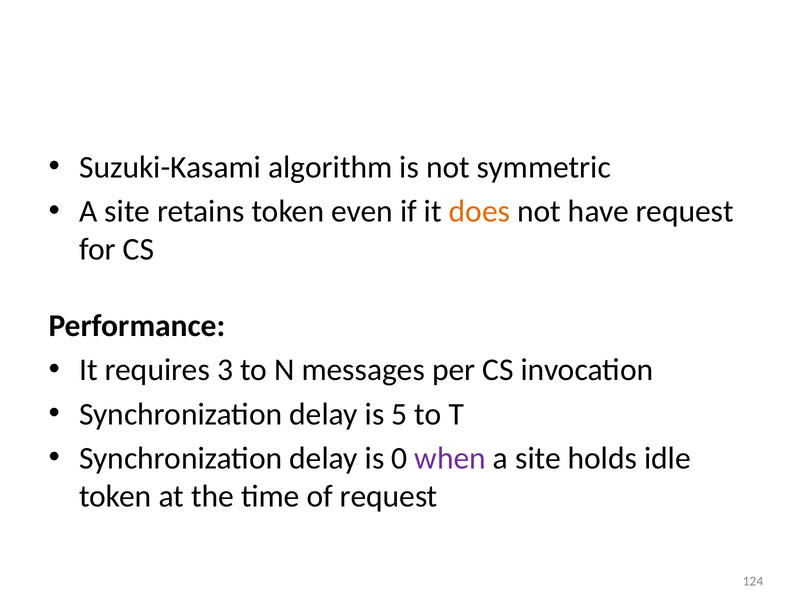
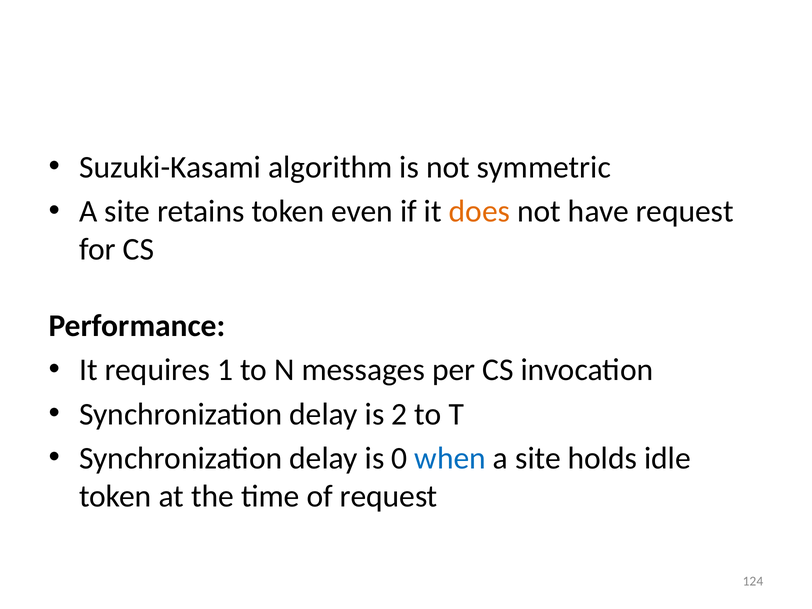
3: 3 -> 1 (225, 370)
5: 5 -> 2 (399, 414)
when colour: purple -> blue (450, 458)
